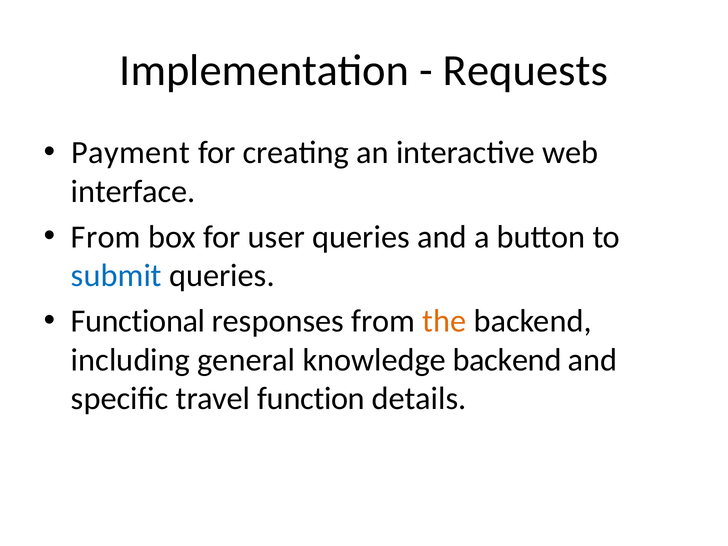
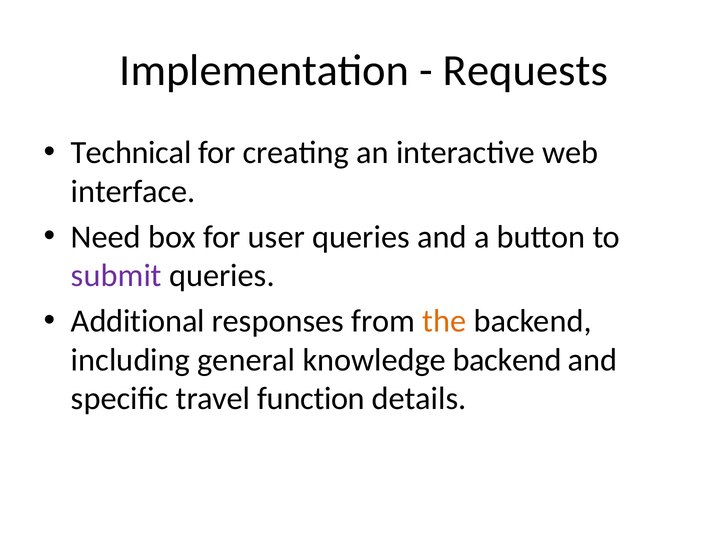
Payment: Payment -> Technical (131, 153)
From: From -> Need (106, 237)
submit colour: blue -> purple (116, 276)
Functional: Functional -> Additional (138, 321)
